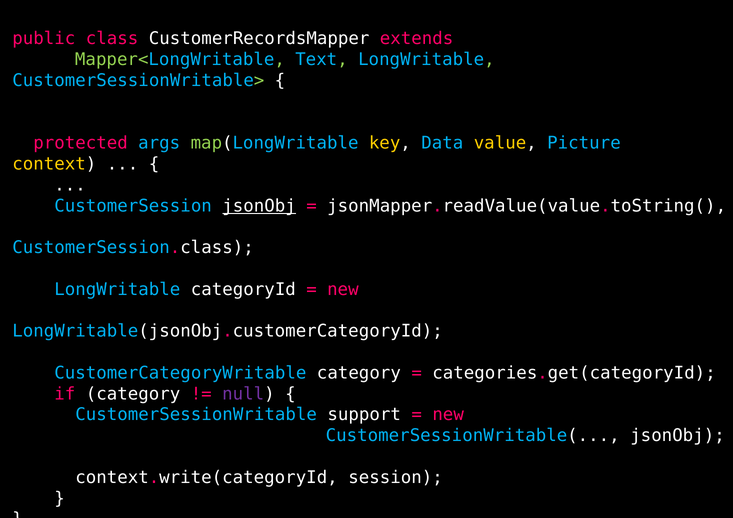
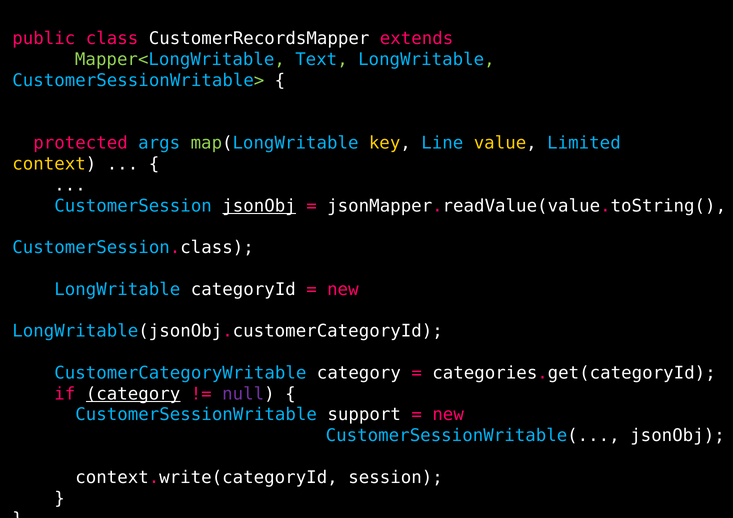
Data: Data -> Line (442, 143)
Picture: Picture -> Limited (584, 143)
category underline: none -> present (133, 394)
